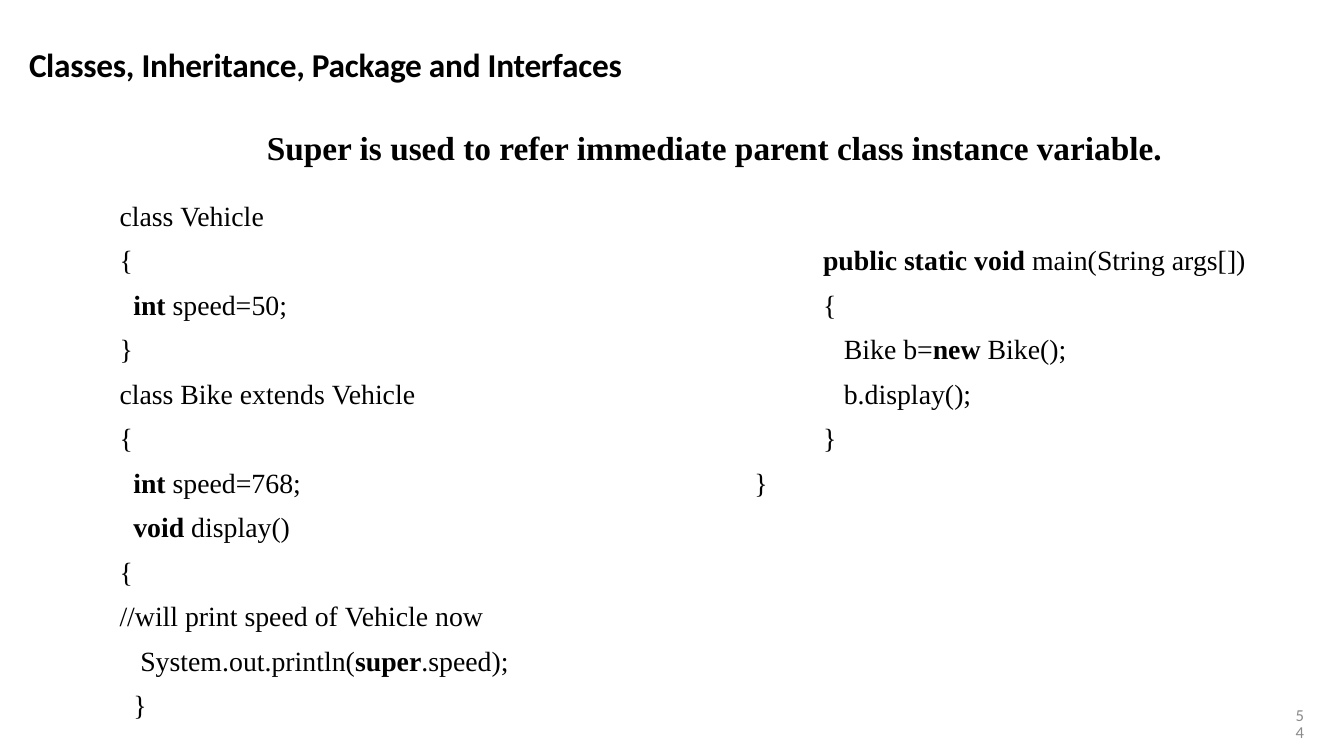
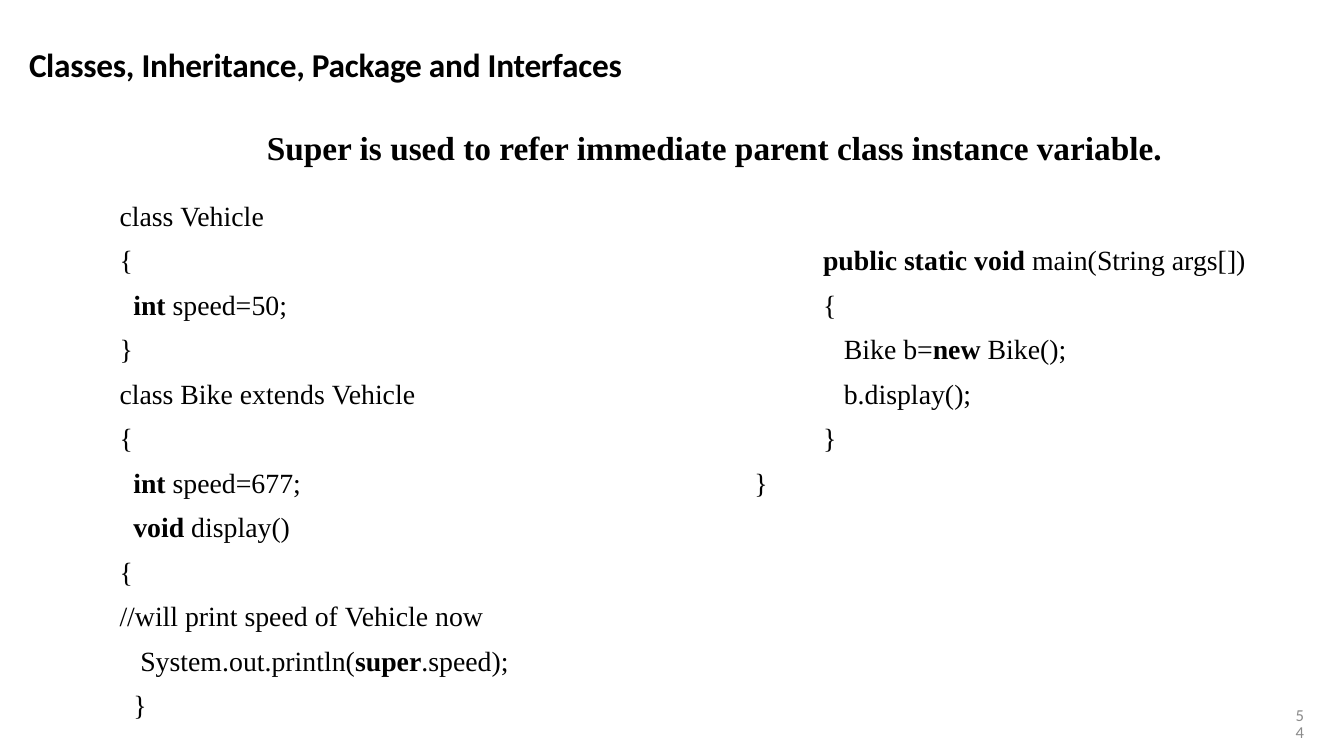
speed=768: speed=768 -> speed=677 (237, 484)
